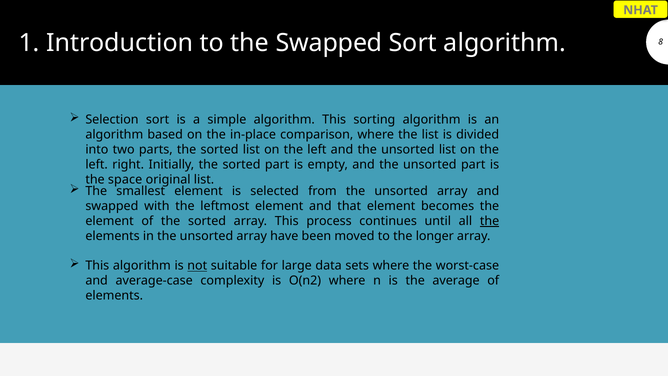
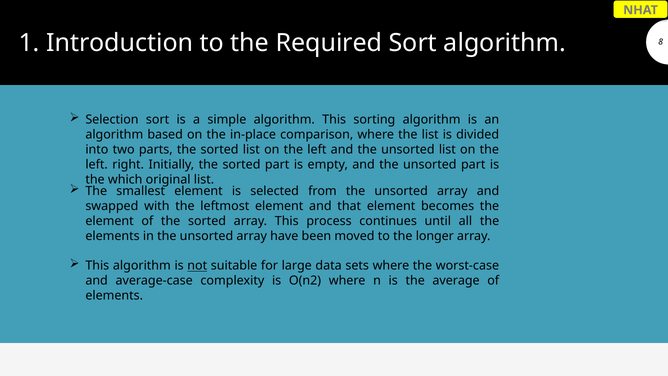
the Swapped: Swapped -> Required (329, 43)
space: space -> which (125, 180)
the underline: present -> none (490, 221)
